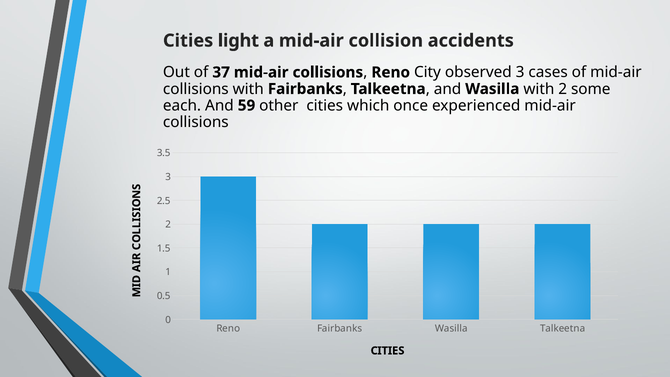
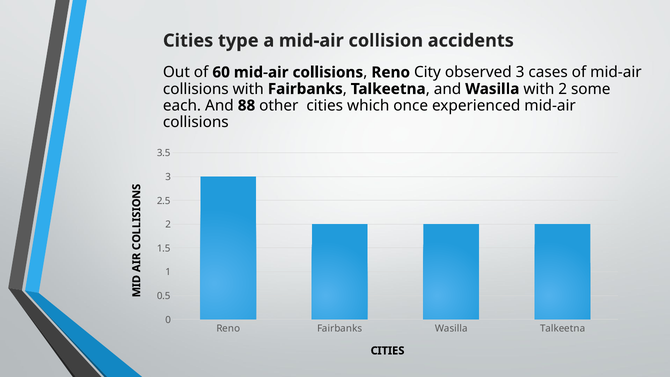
light: light -> type (238, 41)
37: 37 -> 60 (221, 72)
59: 59 -> 88 (247, 105)
